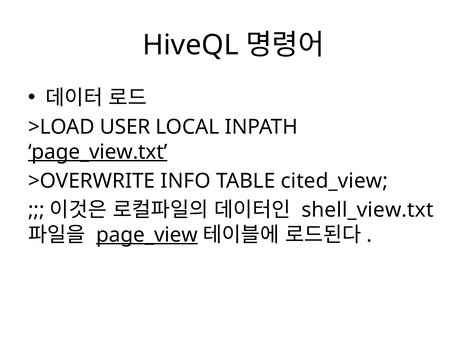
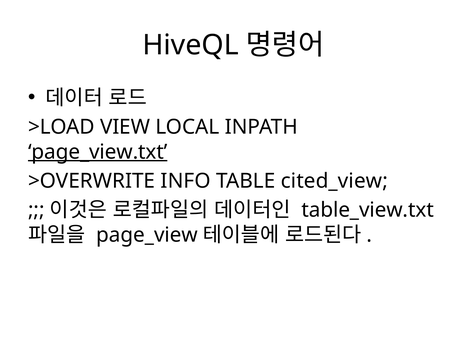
USER: USER -> VIEW (125, 127)
shell_view.txt: shell_view.txt -> table_view.txt (368, 210)
page_view underline: present -> none (147, 235)
